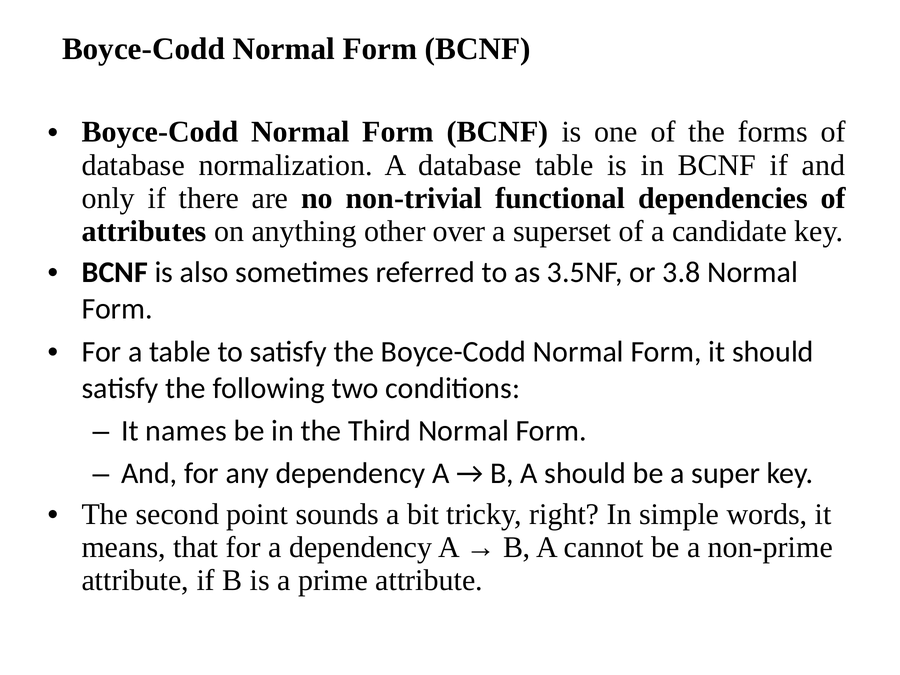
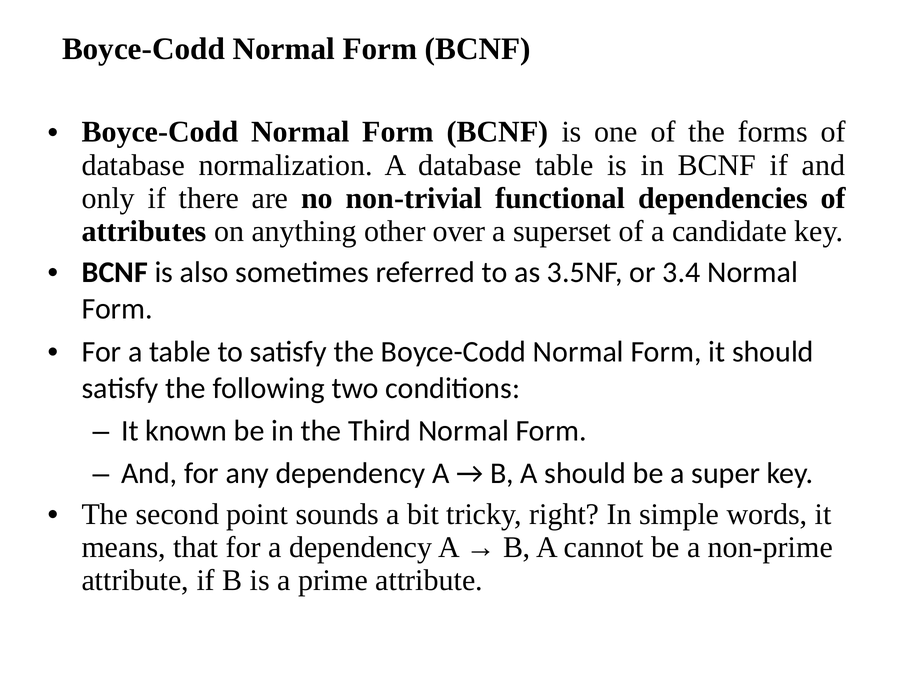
3.8: 3.8 -> 3.4 (681, 272)
names: names -> known (186, 431)
